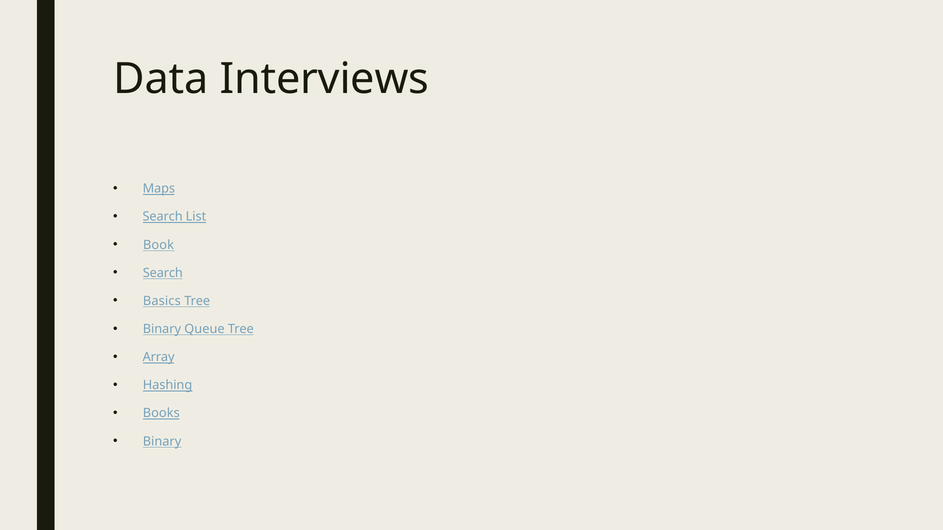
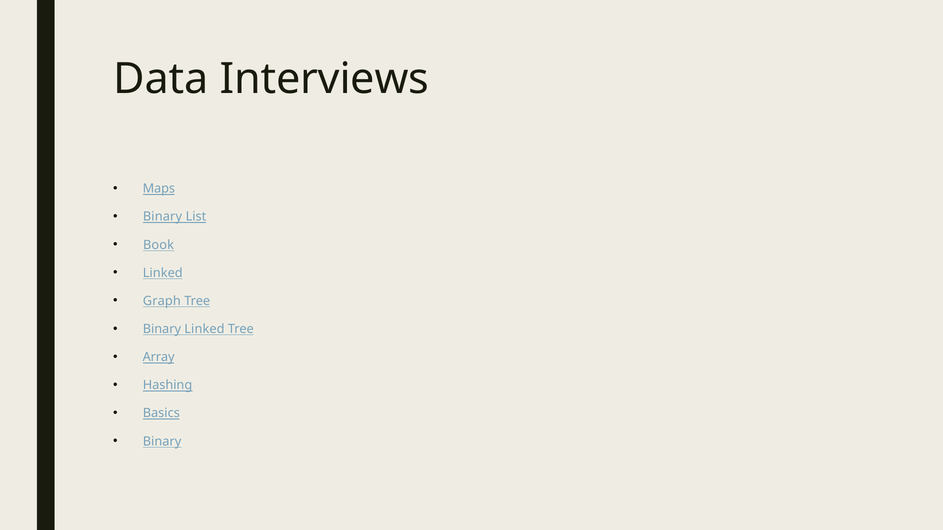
Search: Search -> Binary (162, 217)
Search: Search -> Linked (163, 273)
Basics: Basics -> Graph (162, 301)
Binary Queue: Queue -> Linked (204, 329)
Books: Books -> Basics (161, 414)
